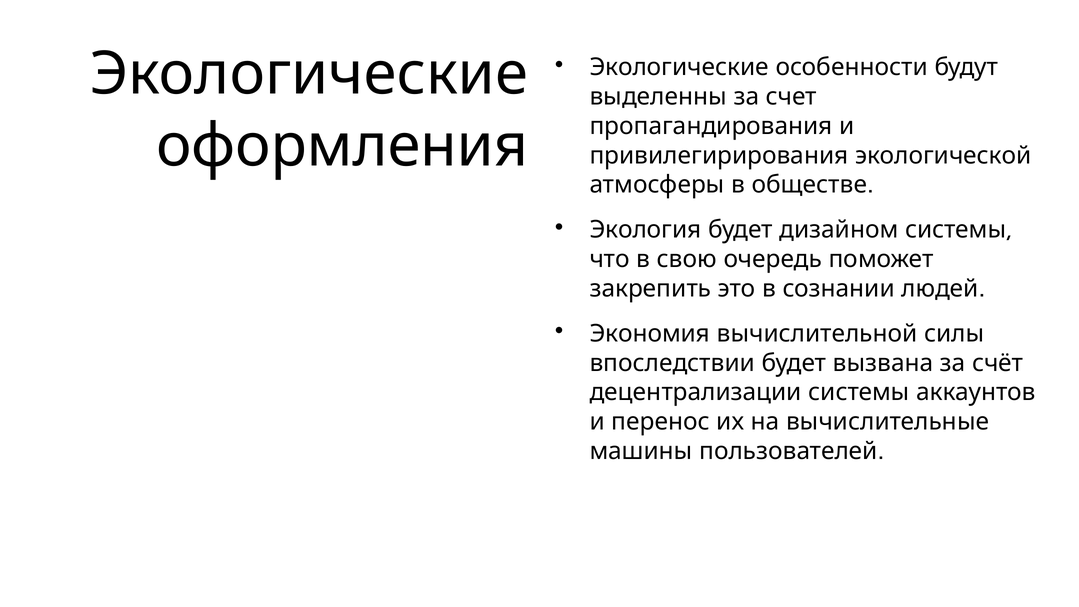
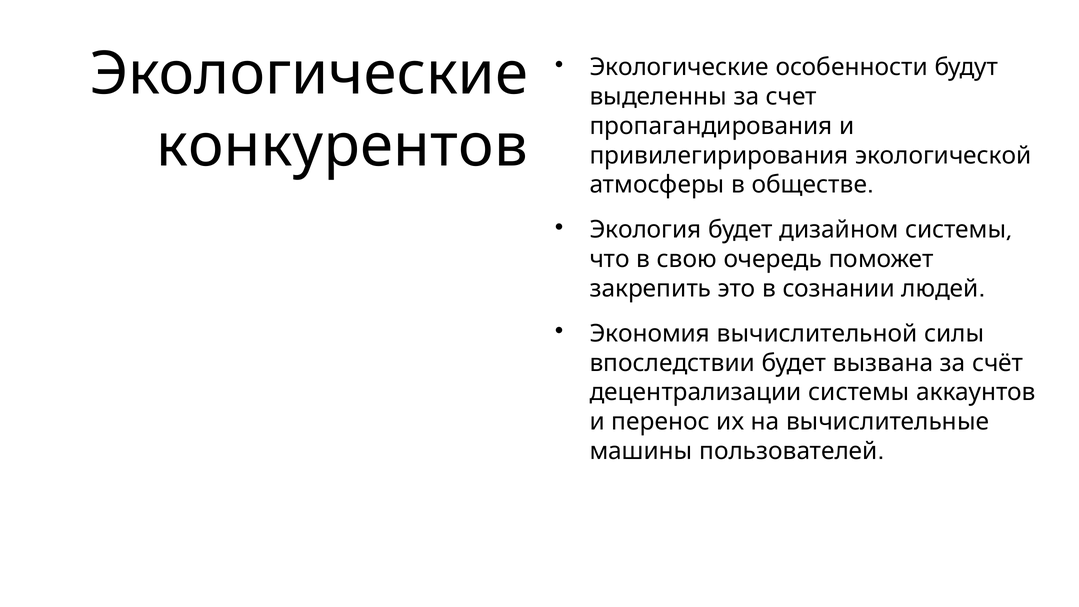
оформления: оформления -> конкурентов (342, 146)
